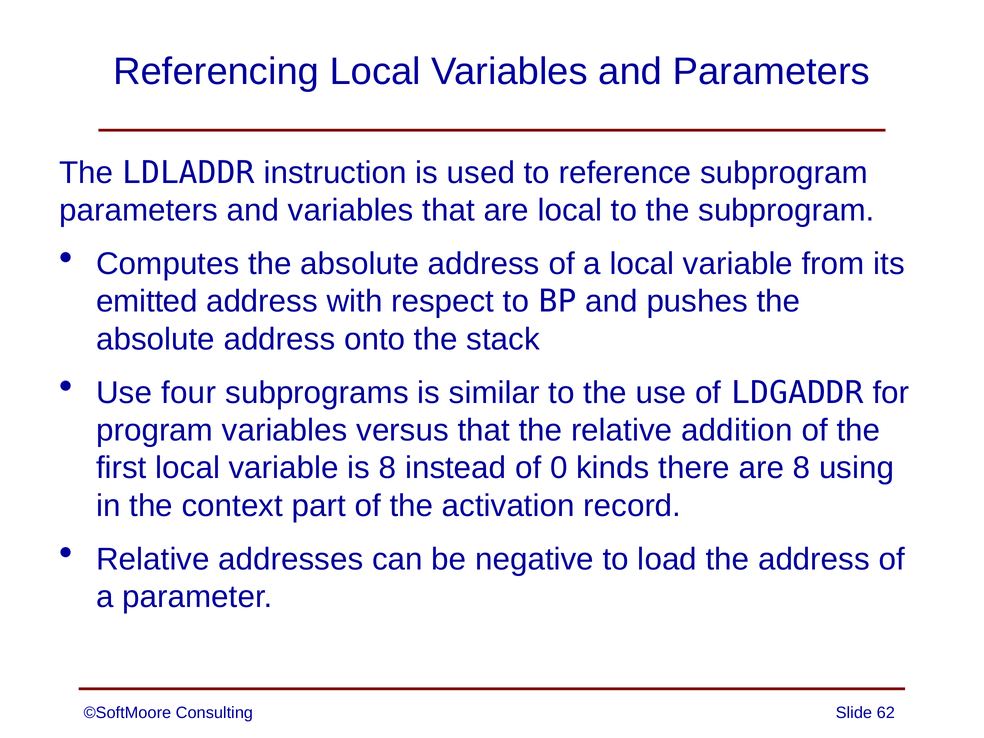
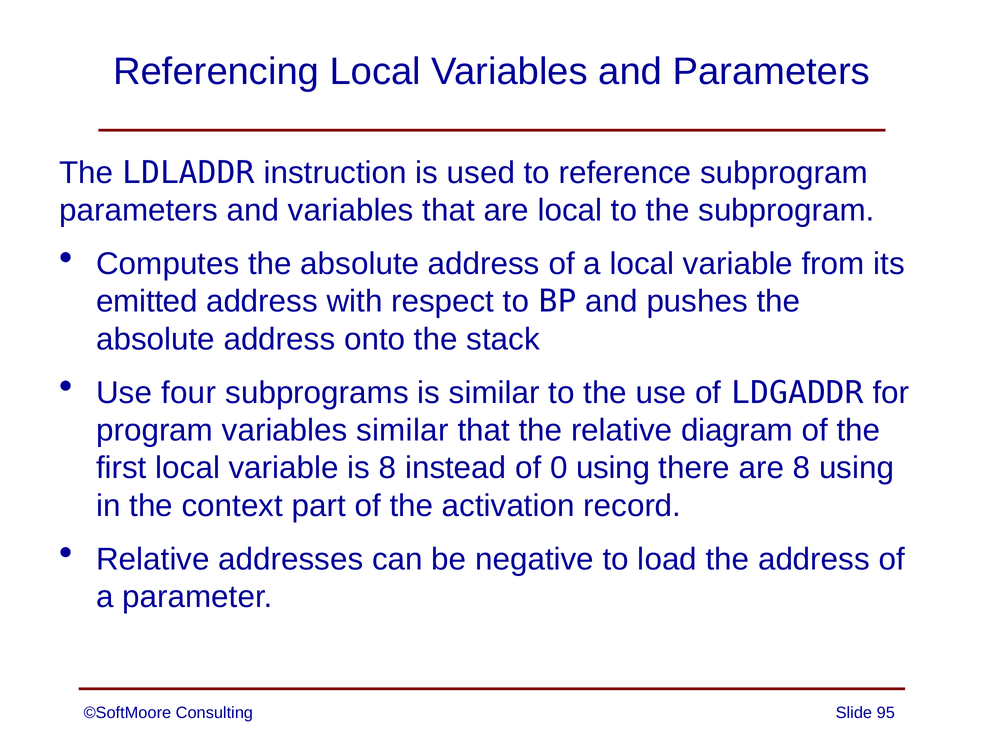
variables versus: versus -> similar (402, 430)
addition: addition -> diagram (737, 430)
0 kinds: kinds -> using (613, 468)
62: 62 -> 95 (886, 713)
